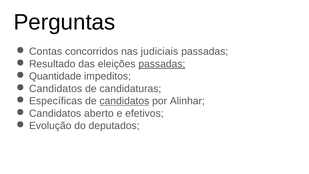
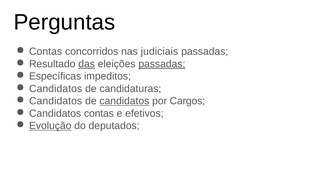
das underline: none -> present (87, 64)
Quantidade: Quantidade -> Específicas (55, 76)
Específicas: Específicas -> Candidatos (56, 101)
Alinhar: Alinhar -> Cargos (187, 101)
Candidatos aberto: aberto -> contas (99, 113)
Evolução underline: none -> present (50, 126)
